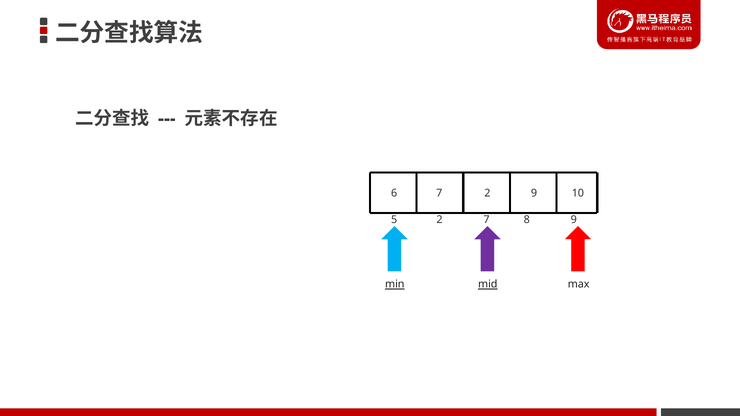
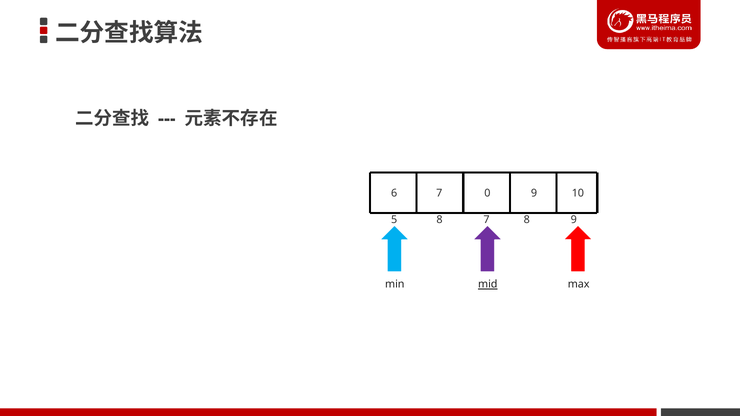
7 2: 2 -> 0 (487, 194)
5 2: 2 -> 8 (440, 220)
min underline: present -> none (395, 285)
